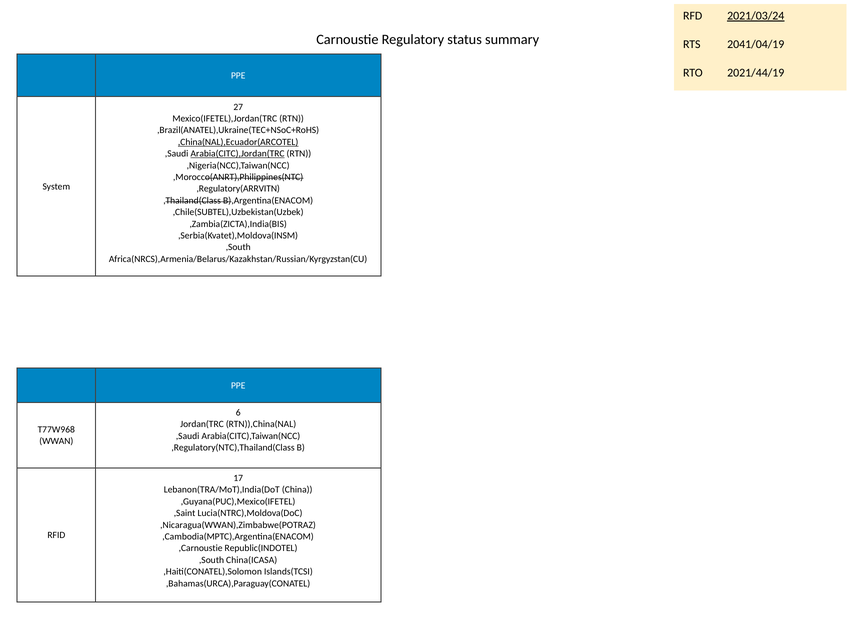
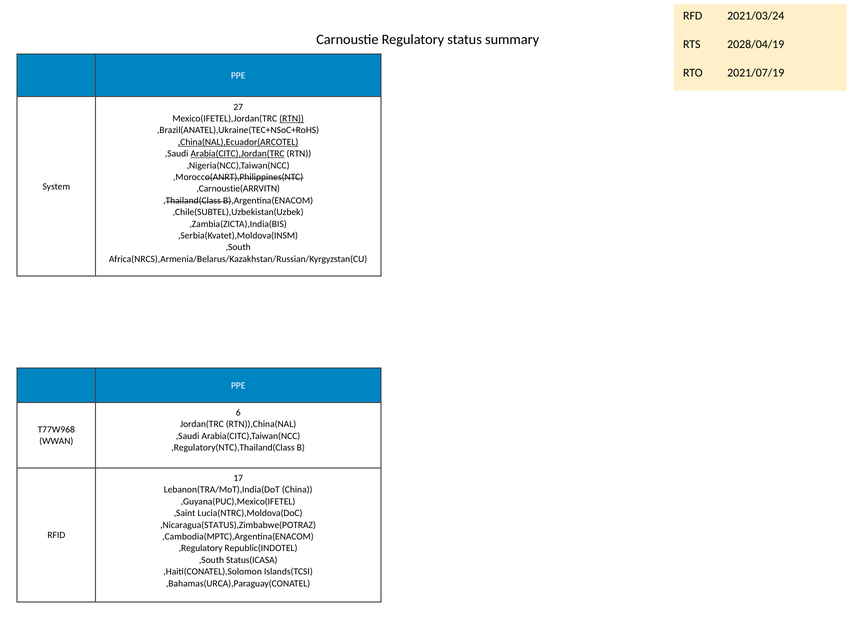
2021/03/24 underline: present -> none (756, 16)
2041/04/19: 2041/04/19 -> 2028/04/19 (756, 44)
2021/44/19: 2021/44/19 -> 2021/07/19 (756, 73)
RTN underline: none -> present (292, 119)
,Regulatory(ARRVITN: ,Regulatory(ARRVITN -> ,Carnoustie(ARRVITN (238, 189)
,Nicaragua(WWAN),Zimbabwe(POTRAZ: ,Nicaragua(WWAN),Zimbabwe(POTRAZ -> ,Nicaragua(STATUS),Zimbabwe(POTRAZ (238, 525)
,Carnoustie: ,Carnoustie -> ,Regulatory (201, 548)
China(ICASA: China(ICASA -> Status(ICASA (252, 560)
